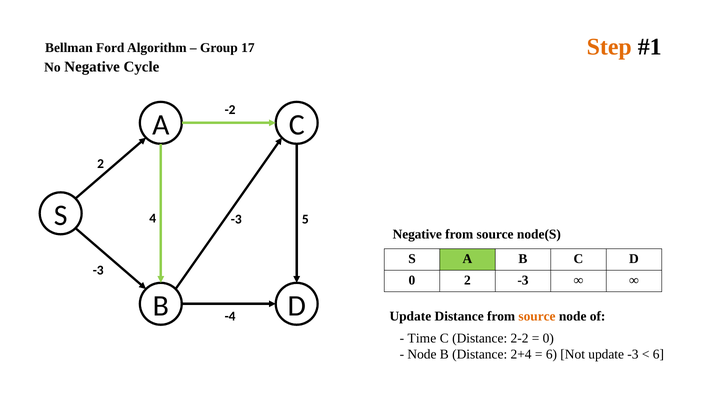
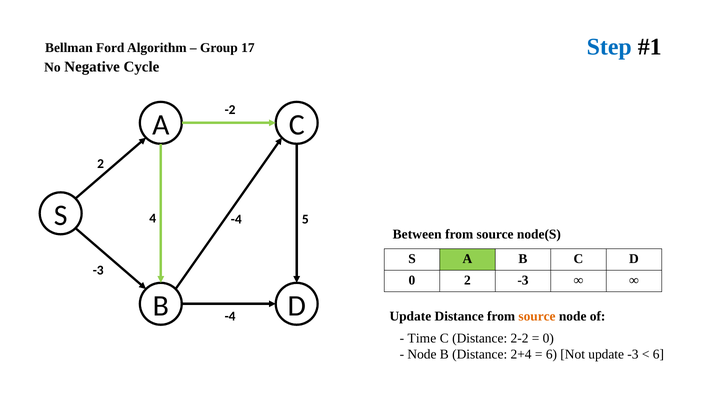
Step colour: orange -> blue (609, 47)
-3: -3 -> -4 (236, 219)
Negative: Negative -> Between (417, 234)
